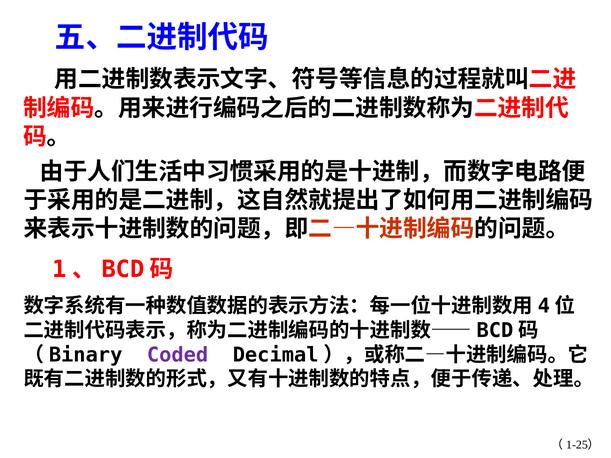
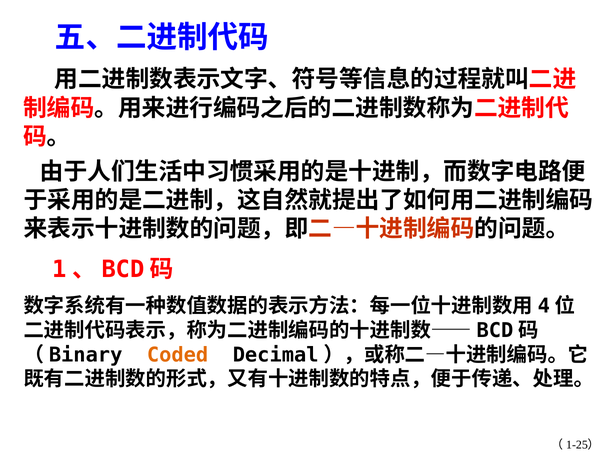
Coded colour: purple -> orange (178, 355)
